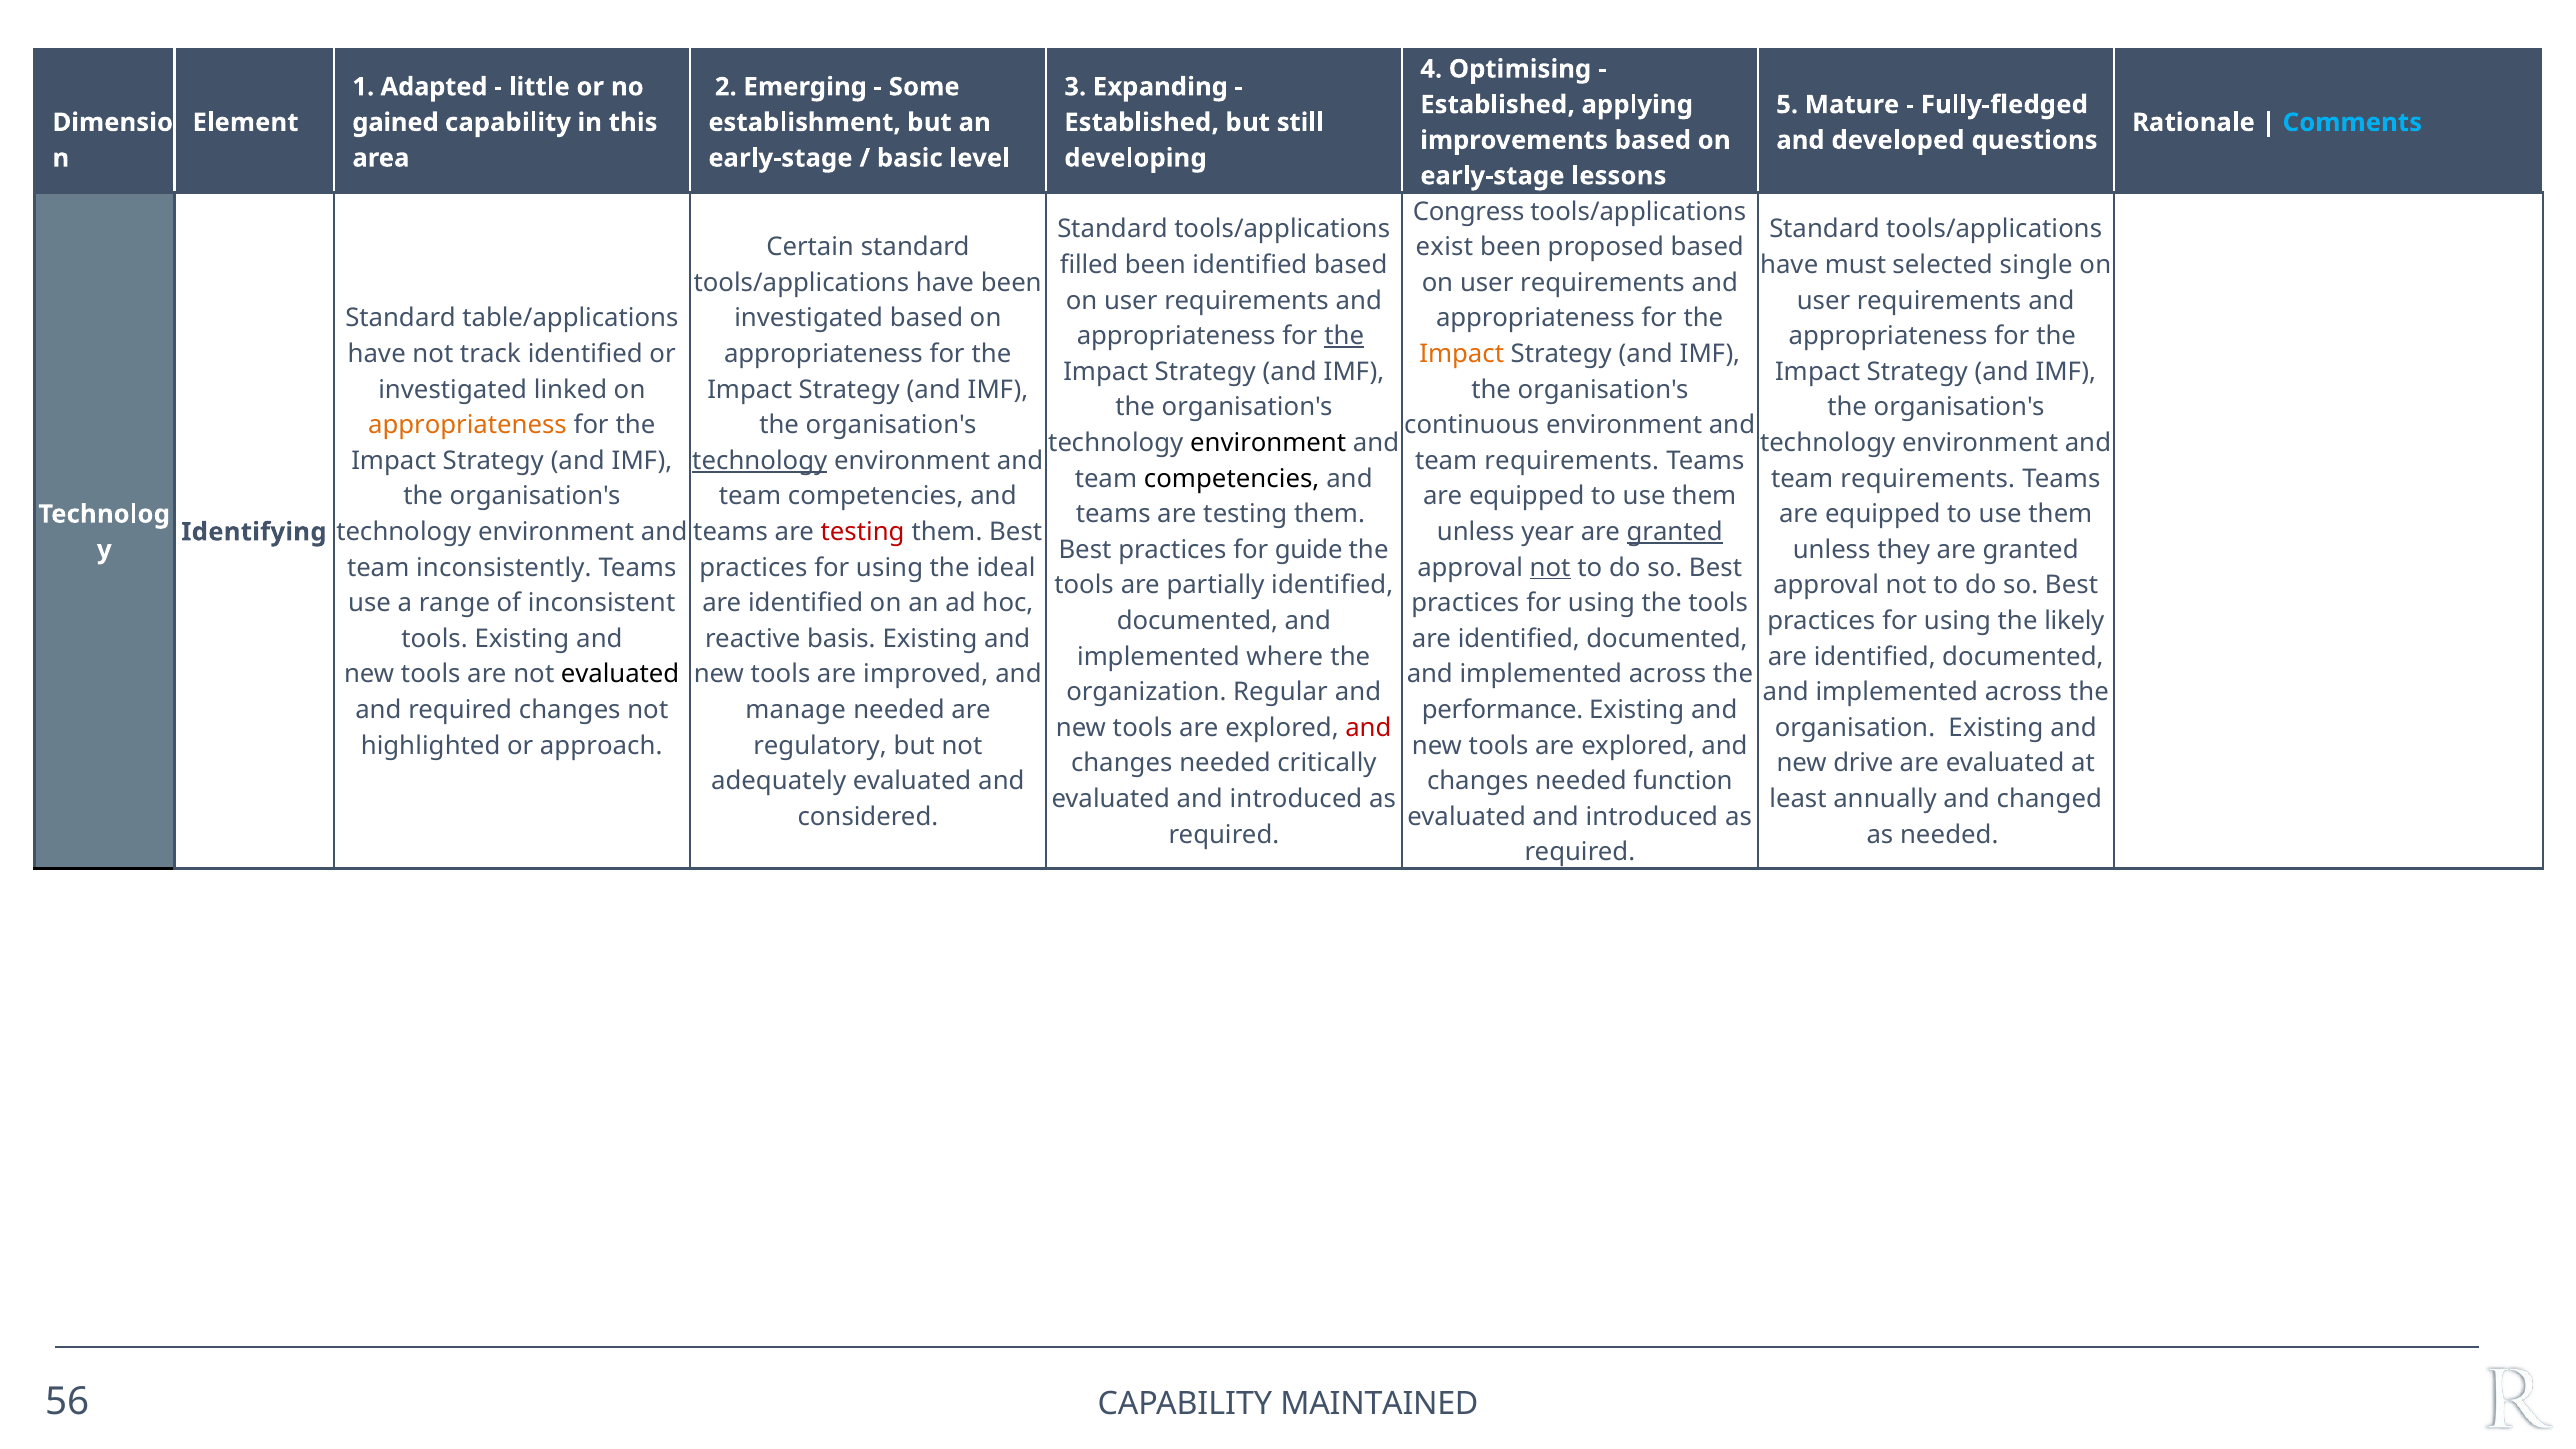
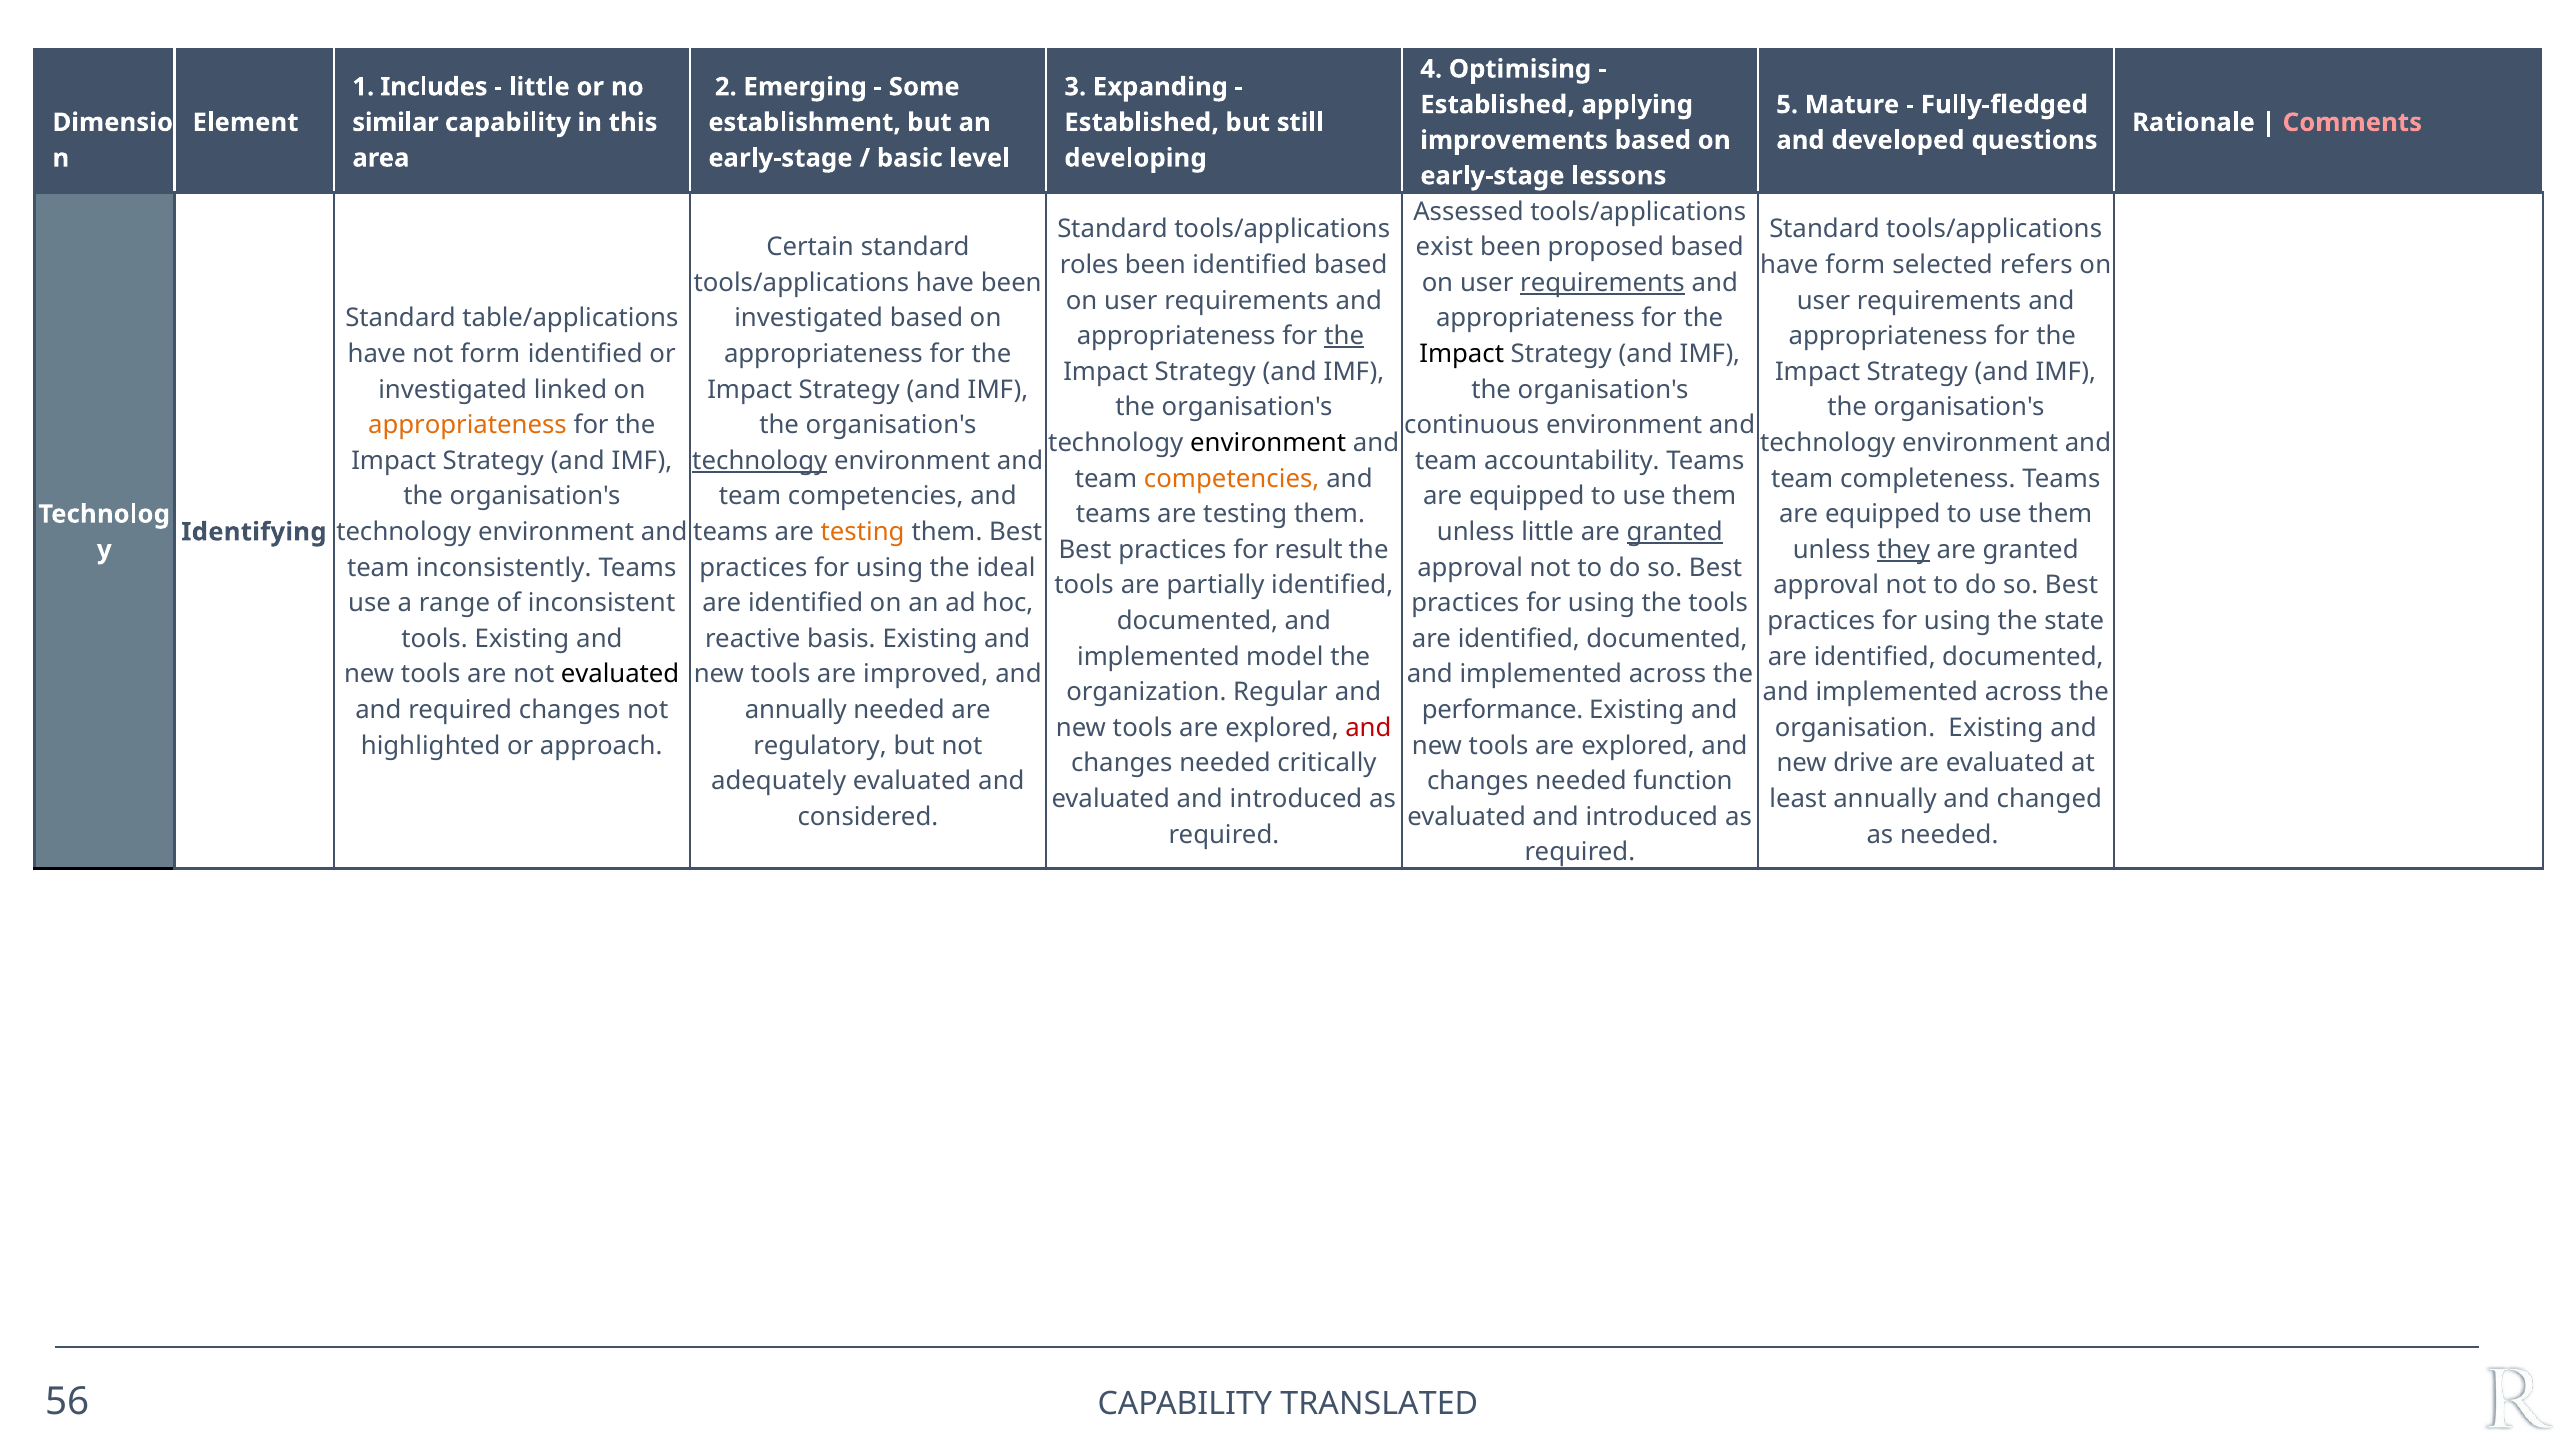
Adapted: Adapted -> Includes (434, 87)
gained: gained -> similar (395, 122)
Comments colour: light blue -> pink (2352, 122)
Congress: Congress -> Assessed (1469, 212)
filled: filled -> roles (1089, 265)
have must: must -> form (1855, 265)
single: single -> refers (2036, 265)
requirements underline: none -> present (1602, 283)
not track: track -> form (490, 354)
Impact colour: orange -> black (1462, 354)
requirements: requirements -> accountability (1572, 461)
competencies colour: black -> orange (1232, 479)
requirements: requirements -> completeness (1928, 479)
testing colour: red -> orange (863, 532)
unless year: year -> little (1548, 532)
guide: guide -> result (1309, 550)
they underline: none -> present (1904, 550)
not underline: present -> none (1550, 568)
likely: likely -> state (2074, 621)
where: where -> model (1285, 657)
manage: manage -> annually (796, 710)
MAINTAINED: MAINTAINED -> TRANSLATED (1379, 1404)
